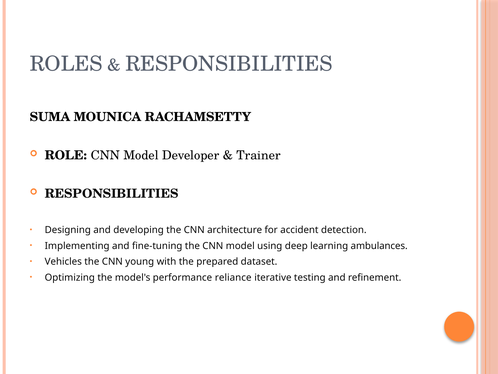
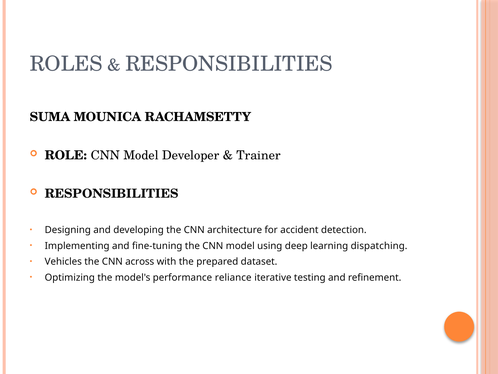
ambulances: ambulances -> dispatching (379, 246)
young: young -> across (140, 261)
